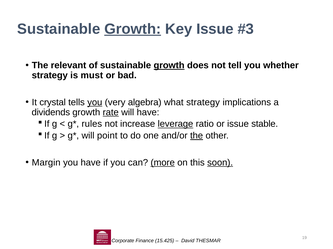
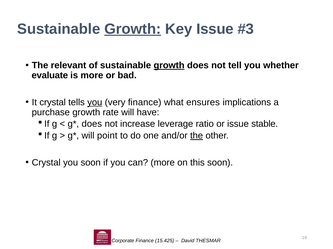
strategy: strategy -> evaluate (50, 76)
is must: must -> more (92, 76)
very algebra: algebra -> finance (145, 103)
what strategy: strategy -> ensures (203, 103)
dividends: dividends -> purchase (51, 113)
rate underline: present -> none (111, 113)
rules: rules -> does (92, 124)
leverage underline: present -> none (175, 124)
Margin: Margin -> Crystal (46, 163)
you have: have -> soon (91, 163)
more underline: present -> none (163, 163)
soon underline: present -> none (220, 163)
